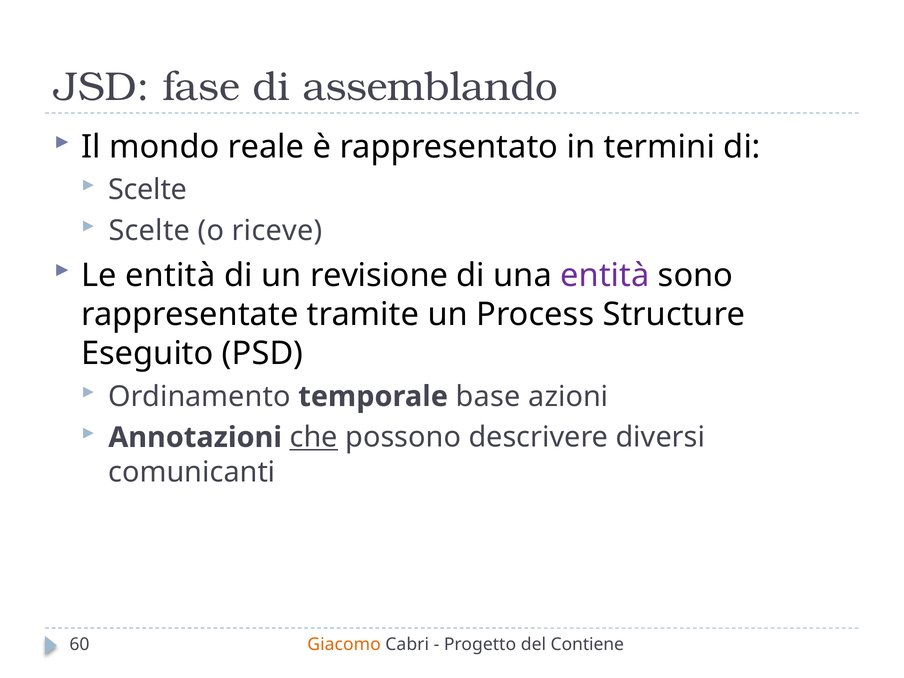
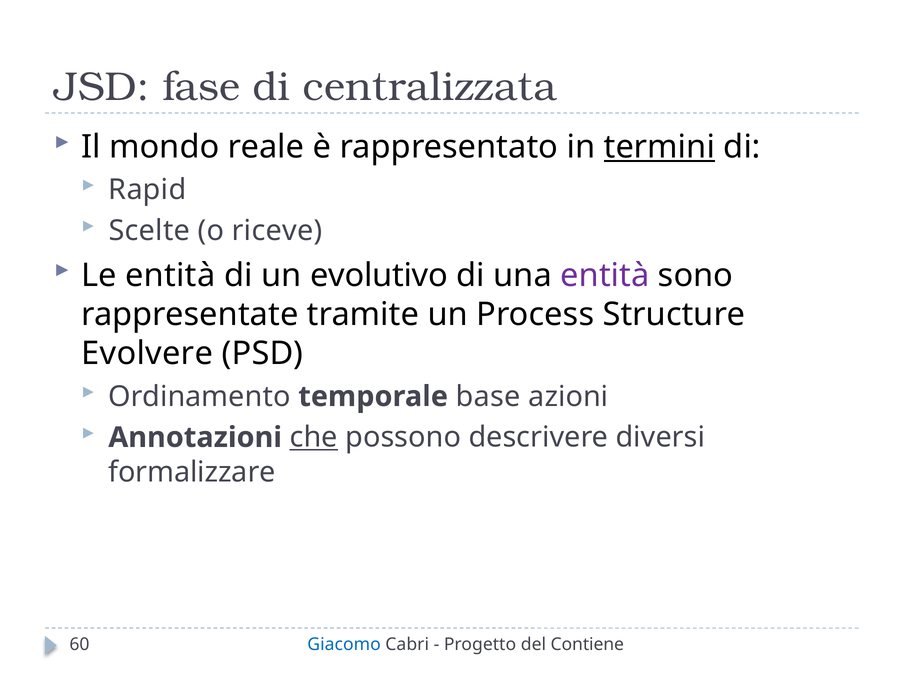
assemblando: assemblando -> centralizzata (430, 87)
termini underline: none -> present (659, 147)
Scelte: Scelte -> Rapid (147, 190)
revisione: revisione -> evolutivo (379, 275)
Eseguito: Eseguito -> Evolvere (147, 354)
comunicanti: comunicanti -> formalizzare (192, 472)
Giacomo colour: orange -> blue (344, 645)
